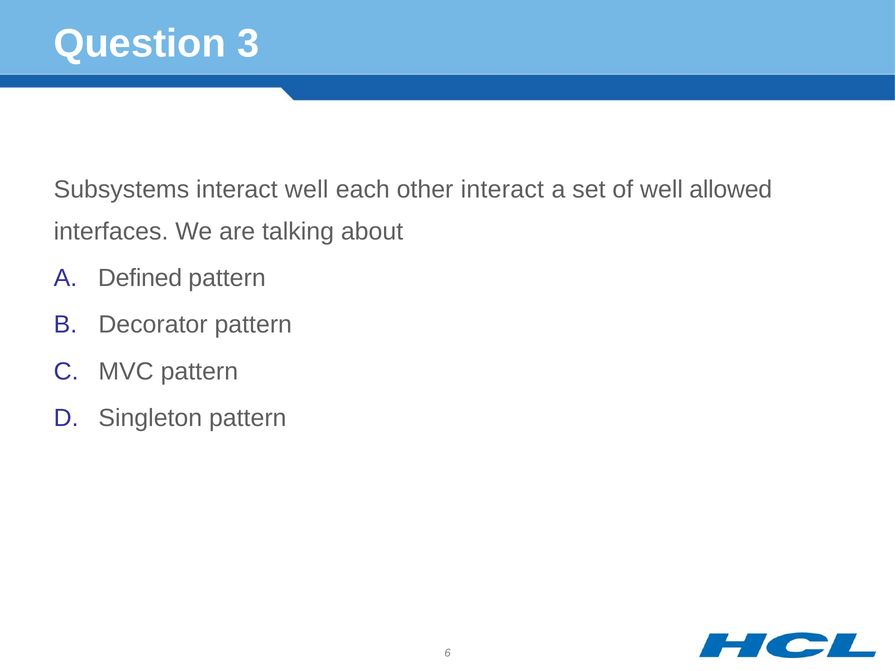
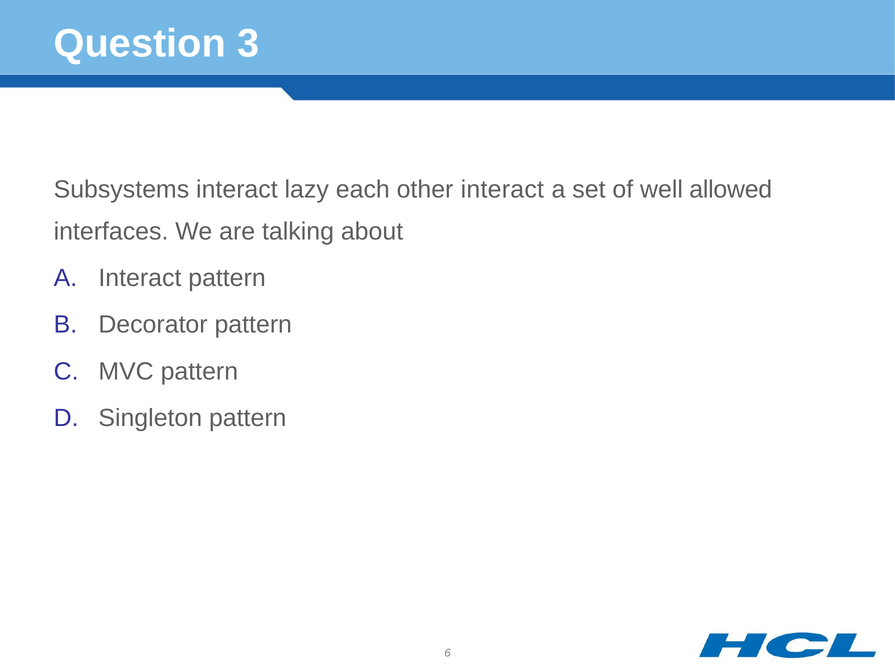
interact well: well -> lazy (307, 190)
A Defined: Defined -> Interact (140, 278)
